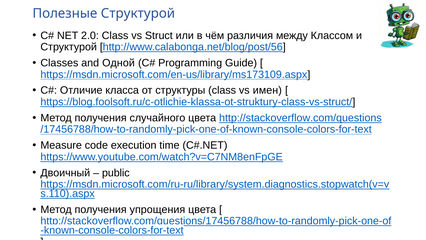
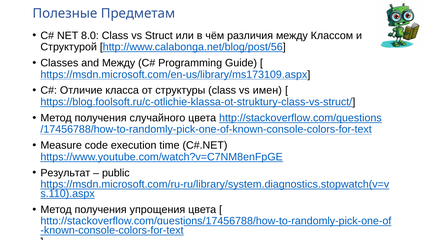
Полезные Структурой: Структурой -> Предметам (138, 13)
2.0: 2.0 -> 8.0 (90, 35)
and Одной: Одной -> Между (119, 63)
Двоичный: Двоичный -> Результат (65, 173)
